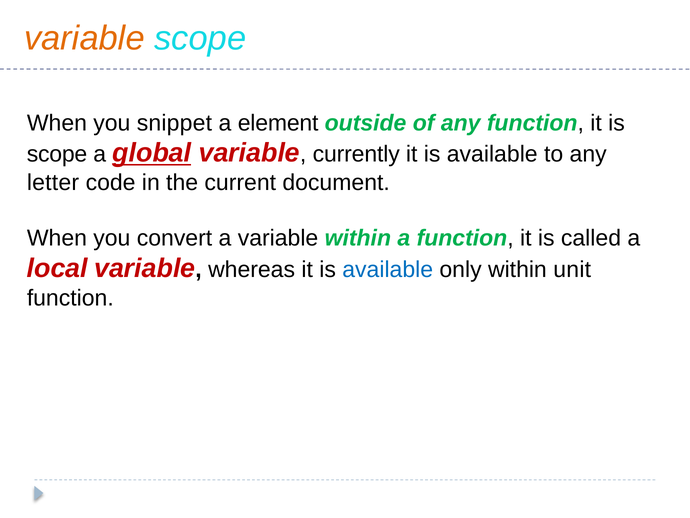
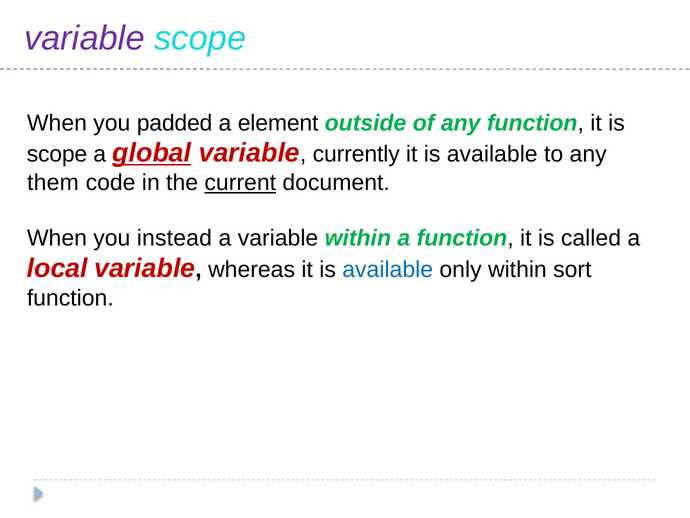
variable colour: orange -> purple (84, 39)
snippet: snippet -> padded (175, 123)
letter: letter -> them (53, 183)
current underline: none -> present (240, 183)
convert: convert -> instead (174, 238)
unit: unit -> sort (572, 269)
